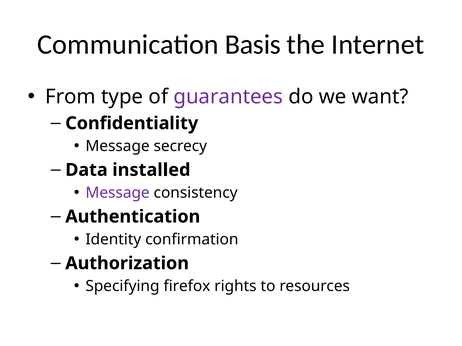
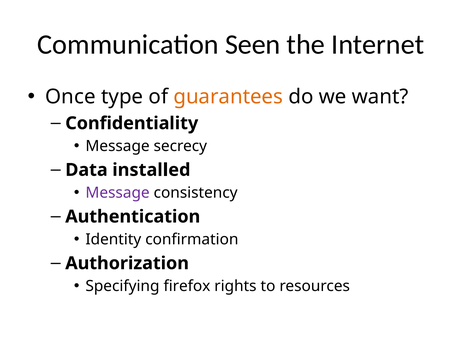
Basis: Basis -> Seen (253, 45)
From: From -> Once (70, 97)
guarantees colour: purple -> orange (228, 97)
